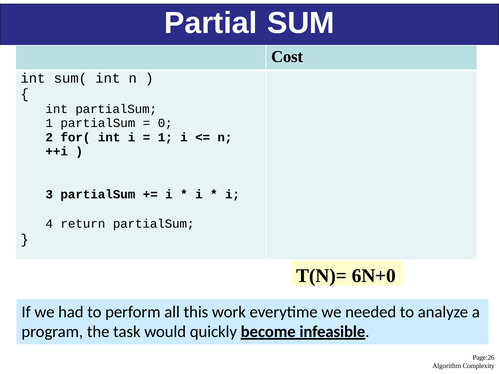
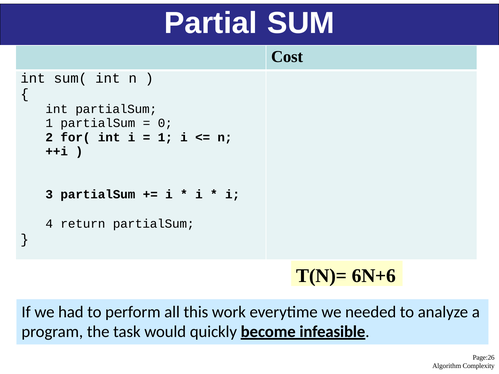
6N+0: 6N+0 -> 6N+6 (374, 276)
